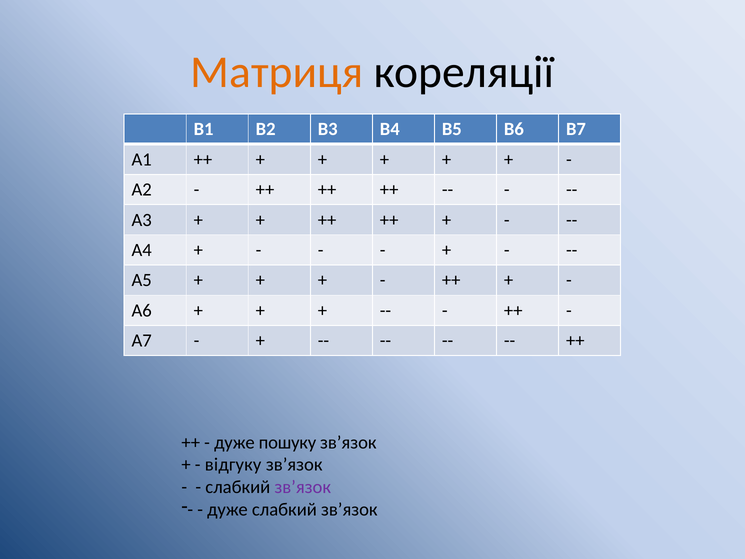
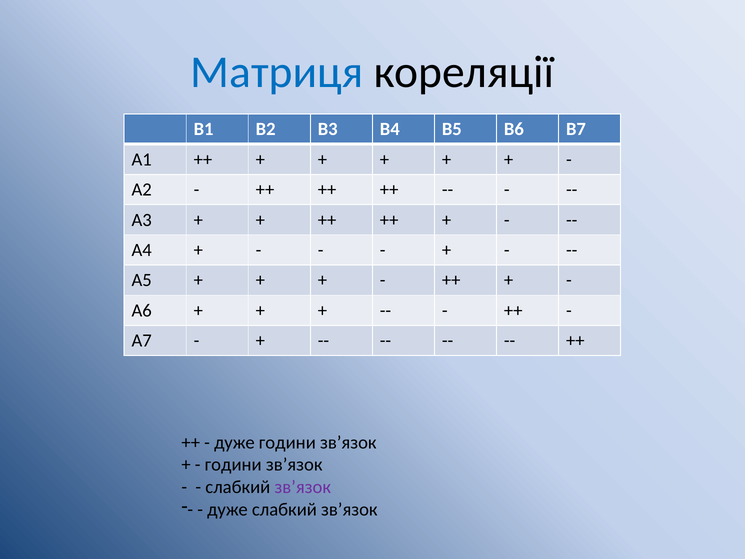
Матриця colour: orange -> blue (277, 72)
дуже пошуку: пошуку -> години (287, 442)
відгуку: відгуку -> години (233, 465)
